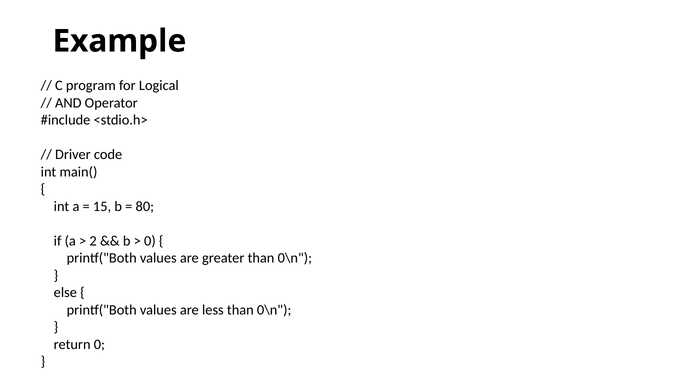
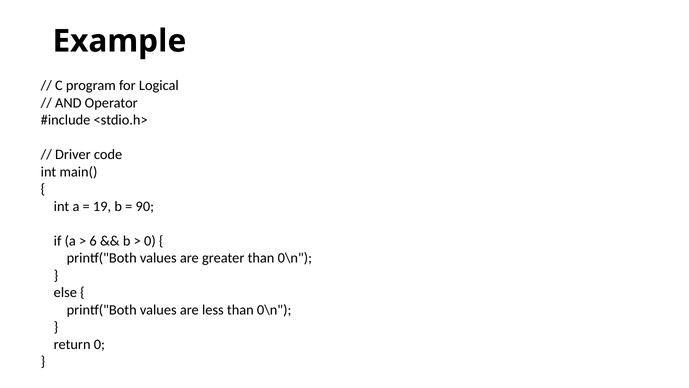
15: 15 -> 19 (102, 206)
80: 80 -> 90 (145, 206)
2: 2 -> 6 (93, 241)
